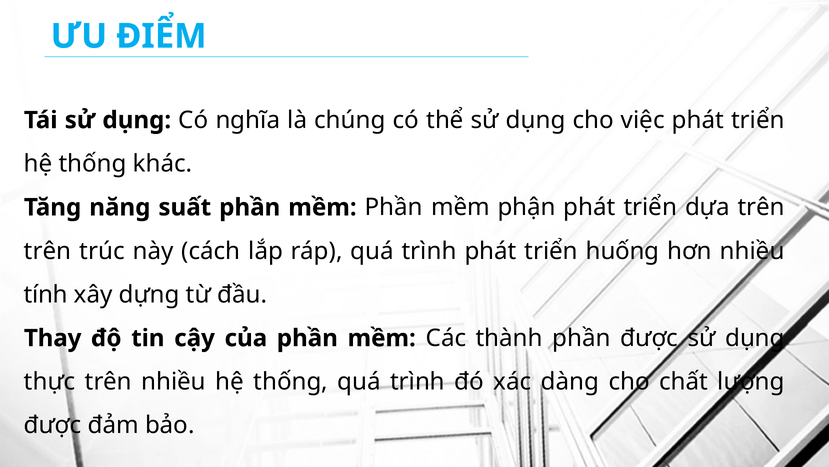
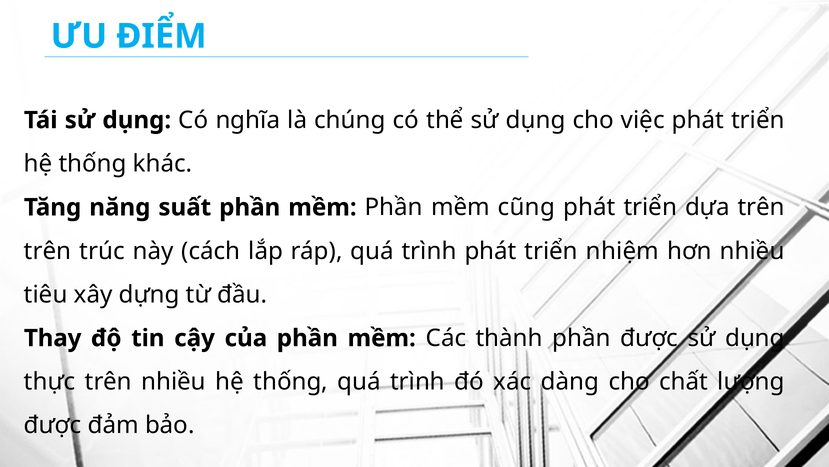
phận: phận -> cũng (526, 207)
huống: huống -> nhiệm (622, 251)
tính: tính -> tiêu (46, 294)
